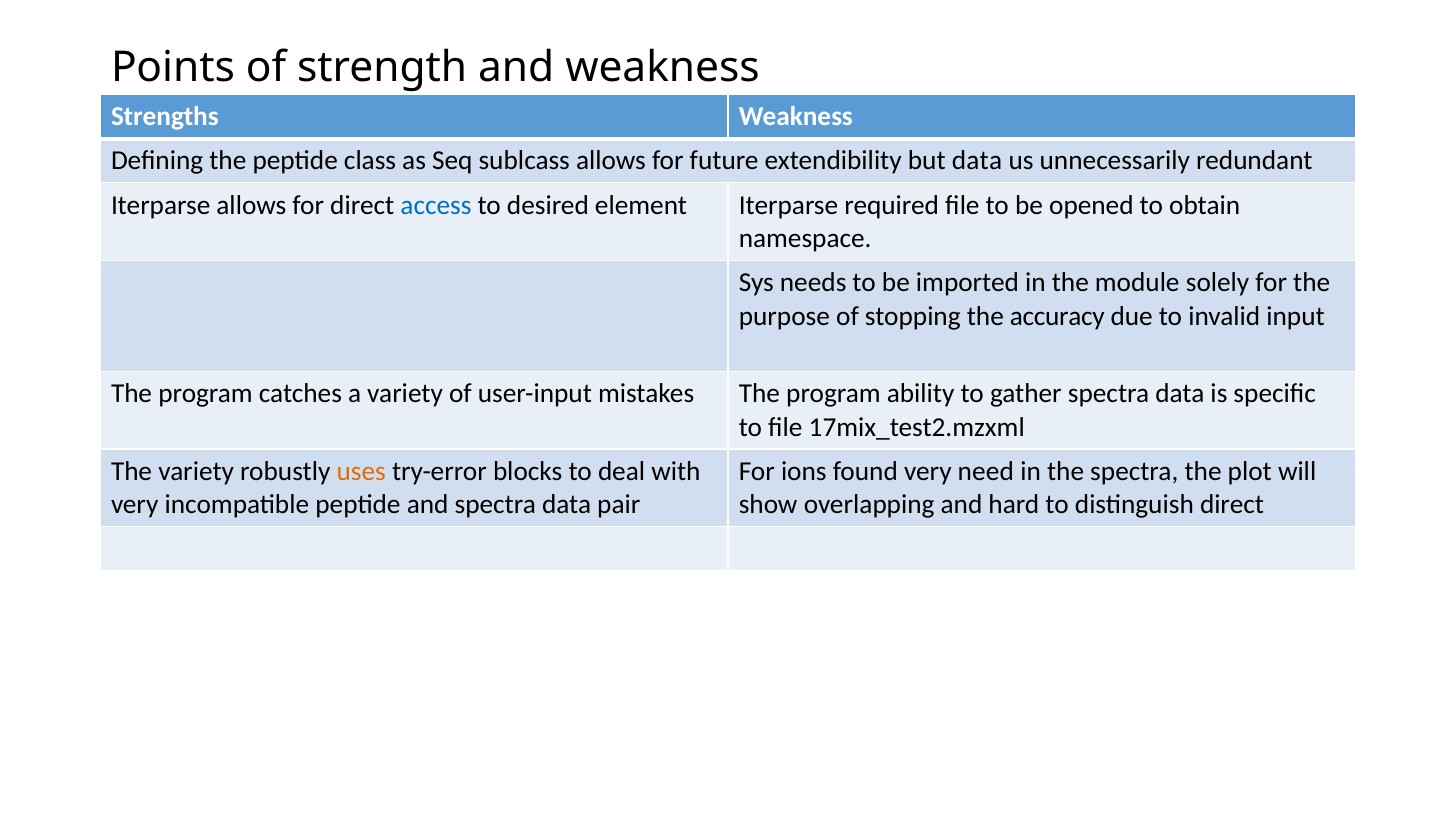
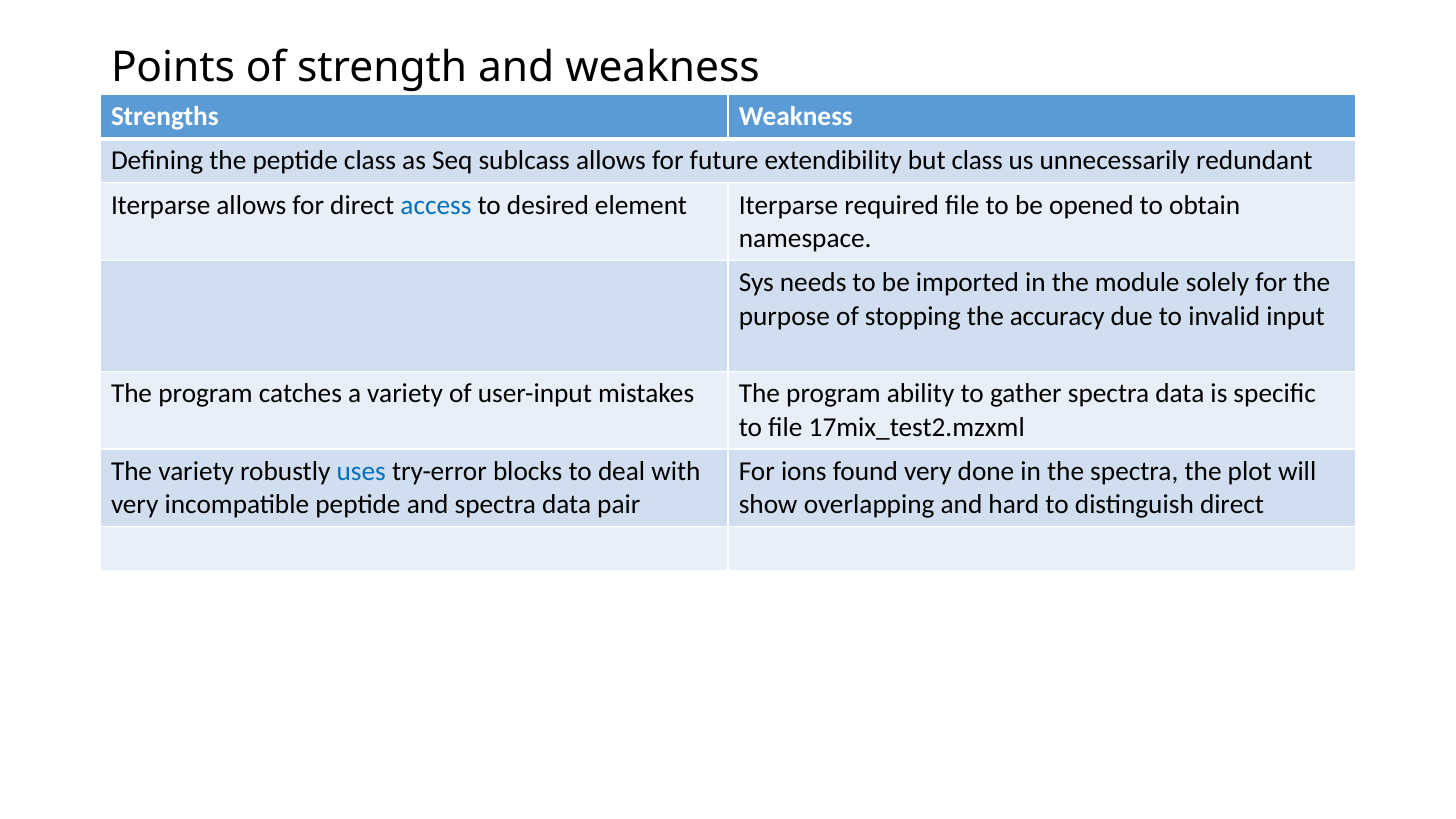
but data: data -> class (977, 161)
uses colour: orange -> blue (361, 471)
need: need -> done (986, 471)
